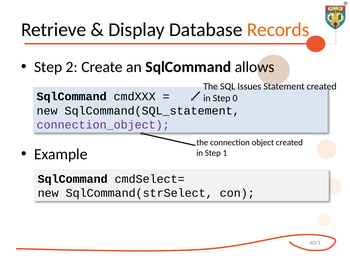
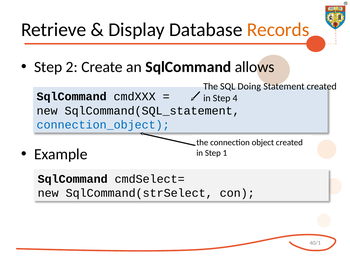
Issues: Issues -> Doing (249, 86)
0: 0 -> 4 (235, 98)
connection_object colour: purple -> blue (103, 124)
